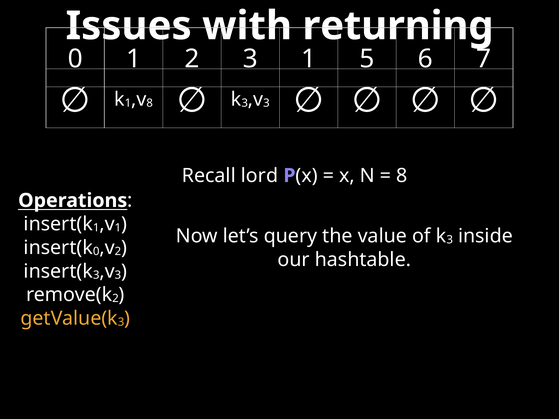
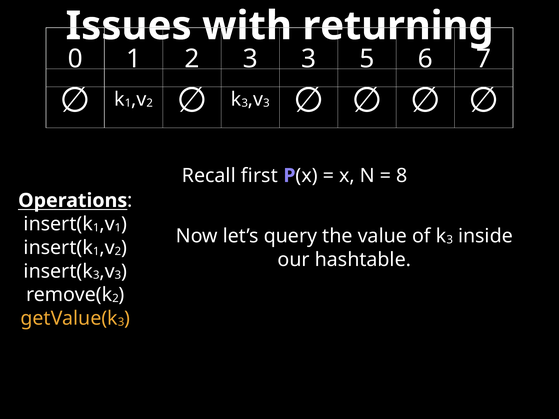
3 1: 1 -> 3 (309, 59)
8: 8 -> 2 (150, 103)
lord: lord -> first (259, 176)
0: 0 -> 1 (96, 252)
